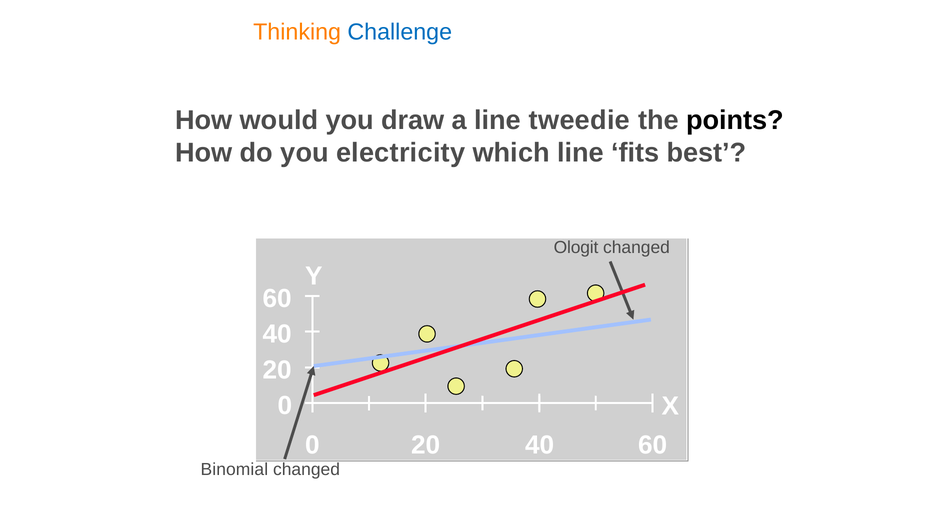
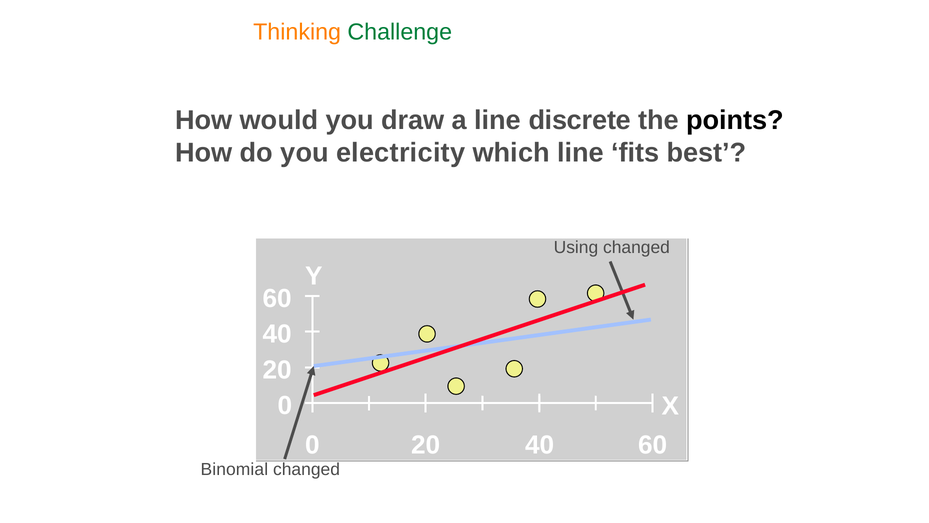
Challenge colour: blue -> green (400, 32)
tweedie: tweedie -> discrete (580, 120)
Ologit: Ologit -> Using (576, 248)
